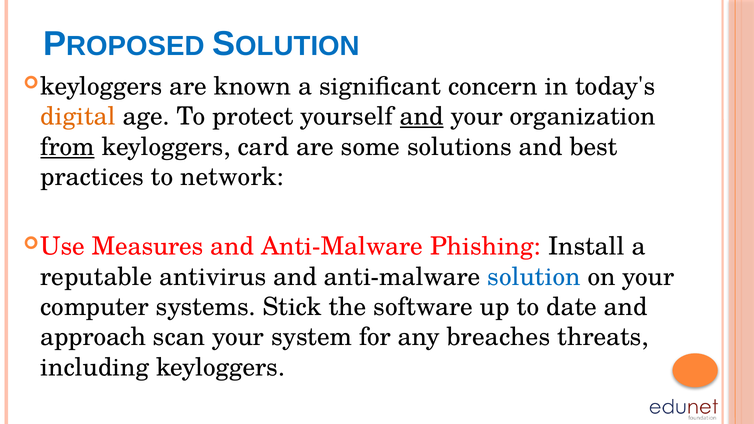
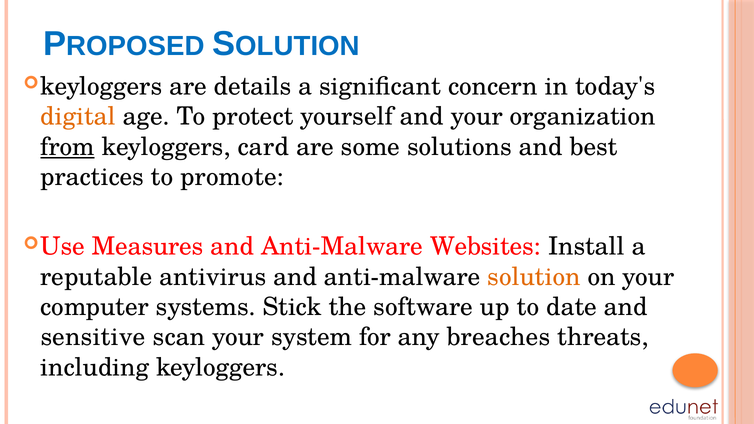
known: known -> details (253, 86)
and underline: present -> none (422, 117)
network: network -> promote (232, 177)
Phishing: Phishing -> Websites (485, 247)
solution colour: blue -> orange (534, 277)
approach: approach -> sensitive (93, 337)
